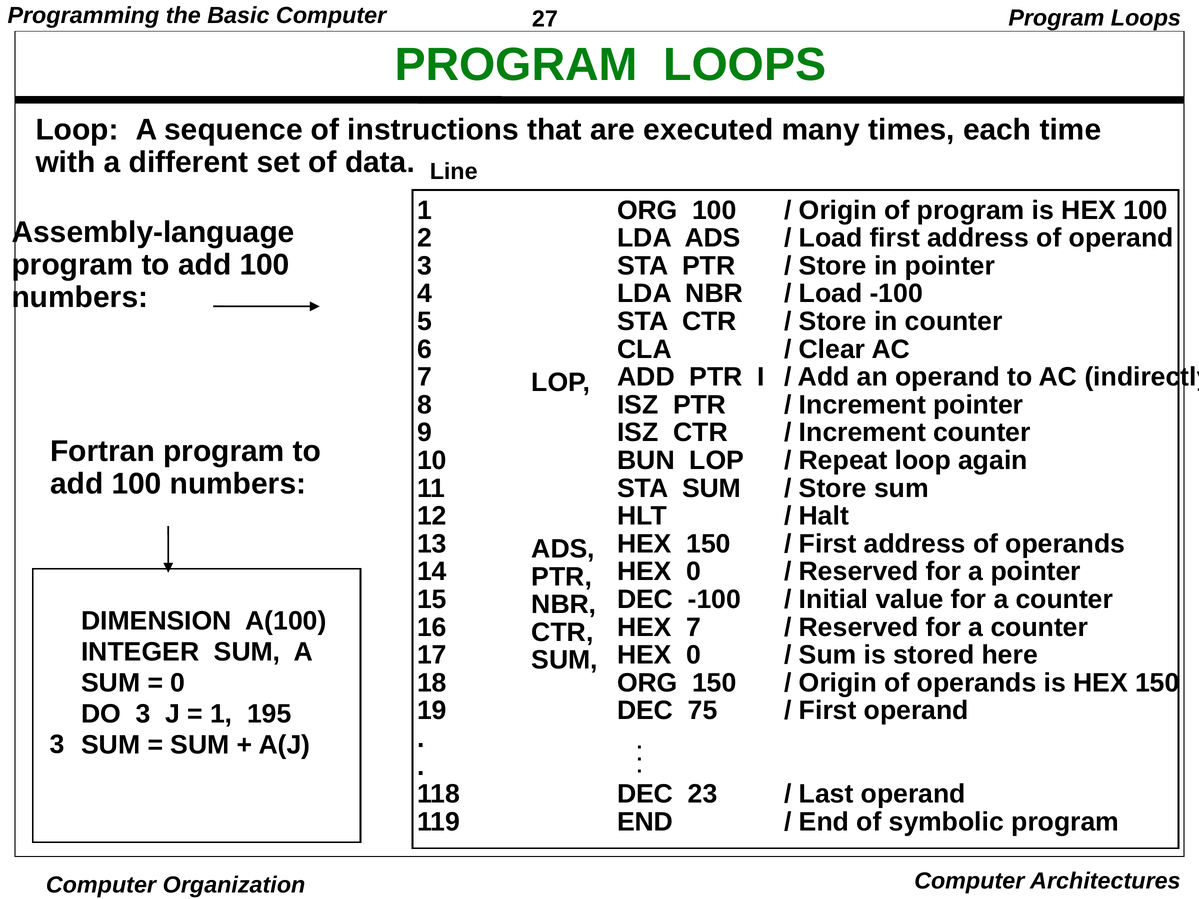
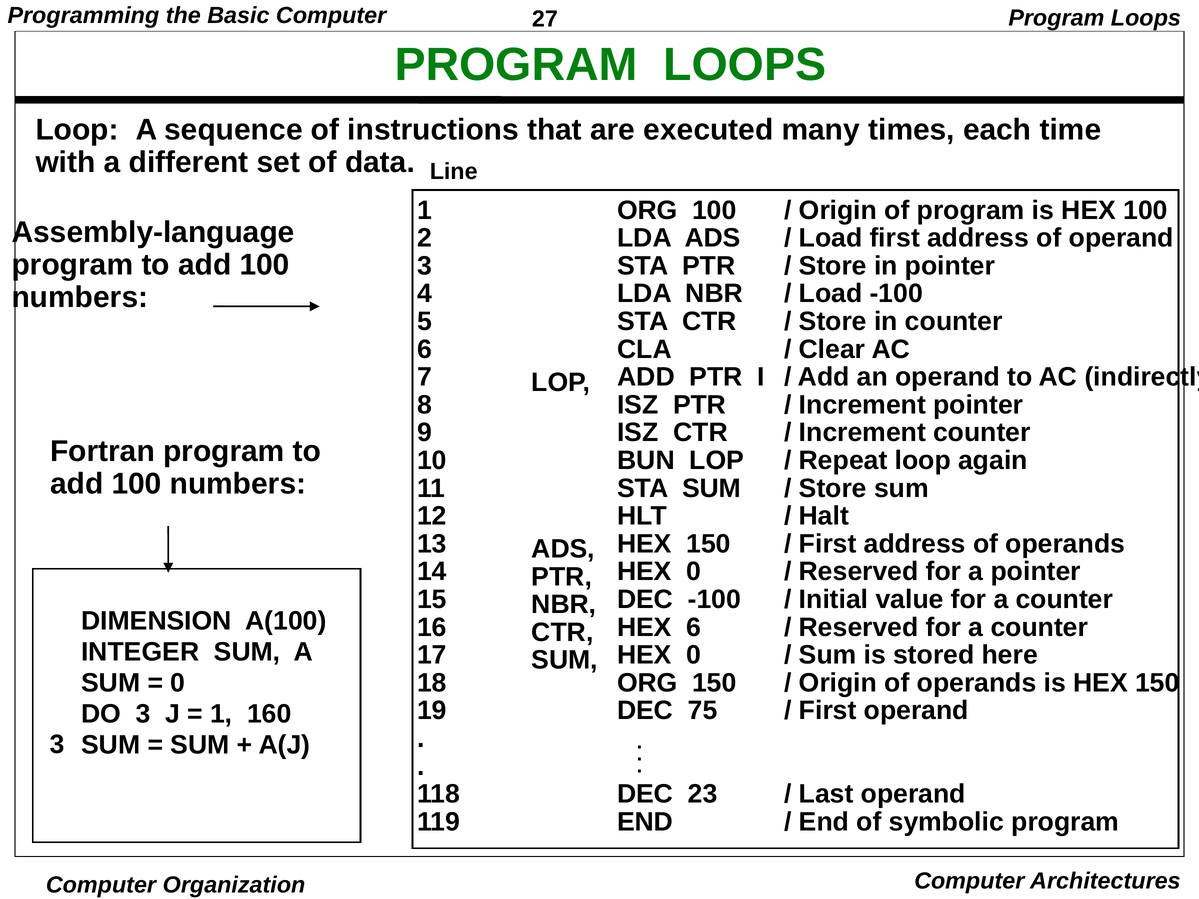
HEX 7: 7 -> 6 (694, 627)
195: 195 -> 160 (269, 714)
